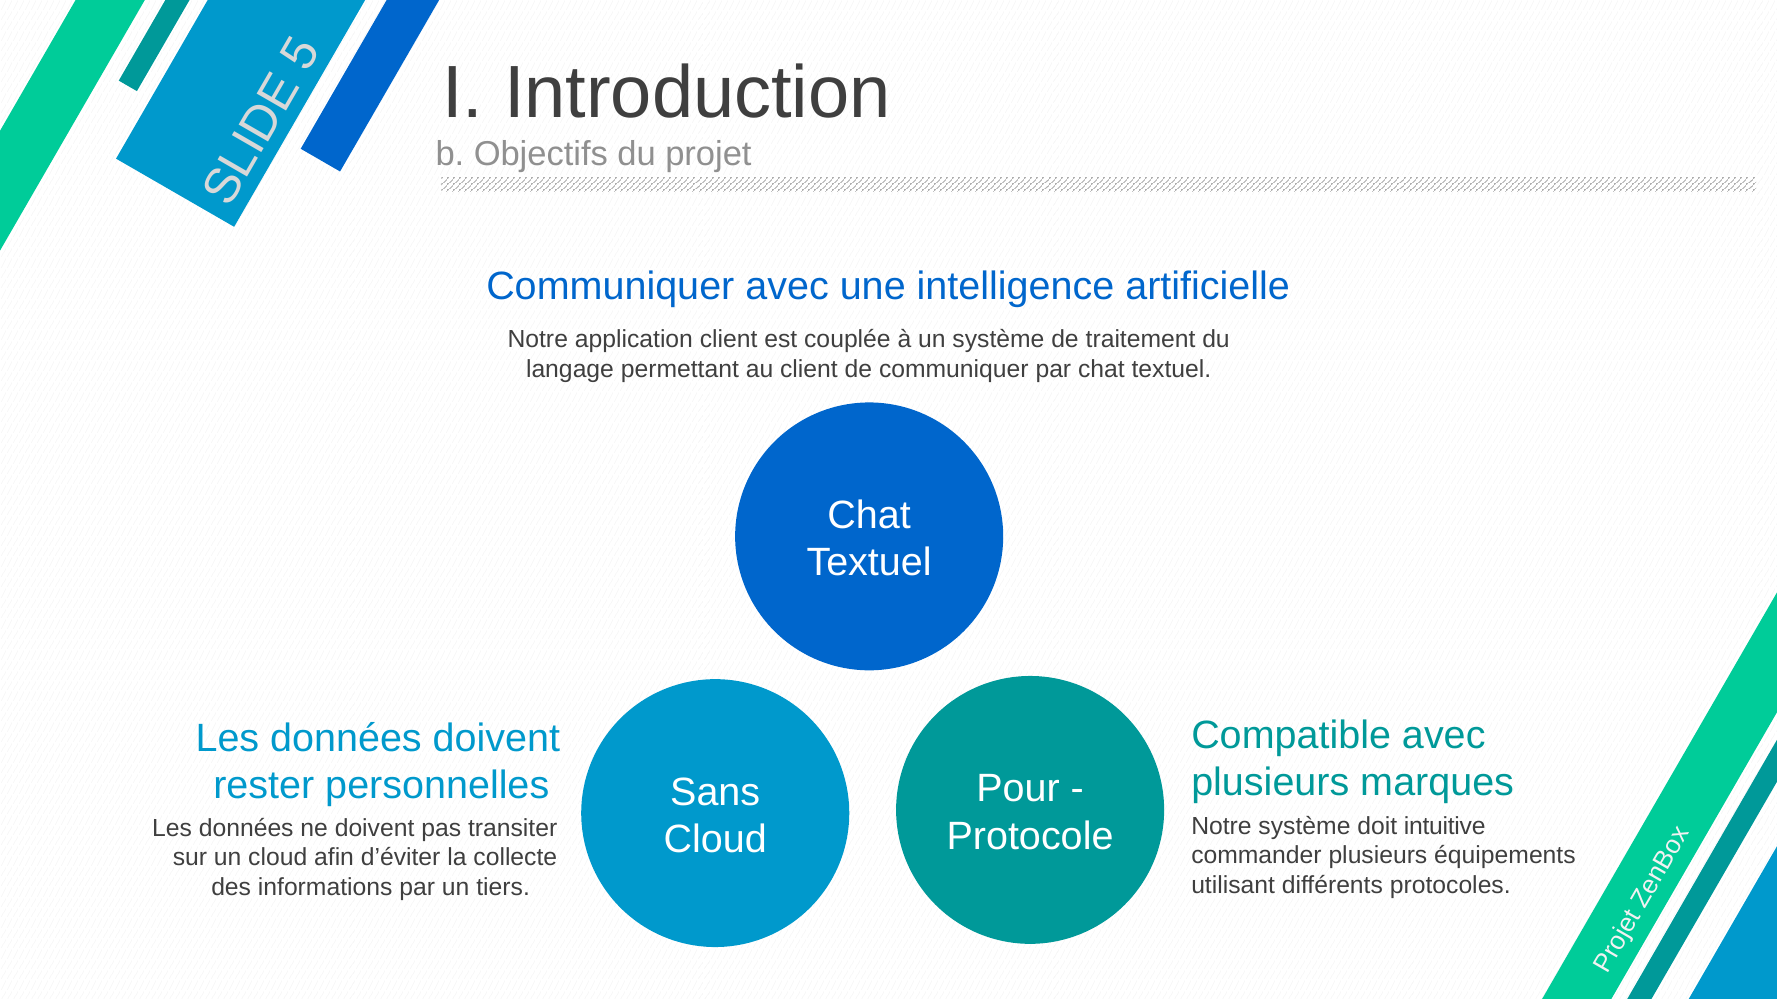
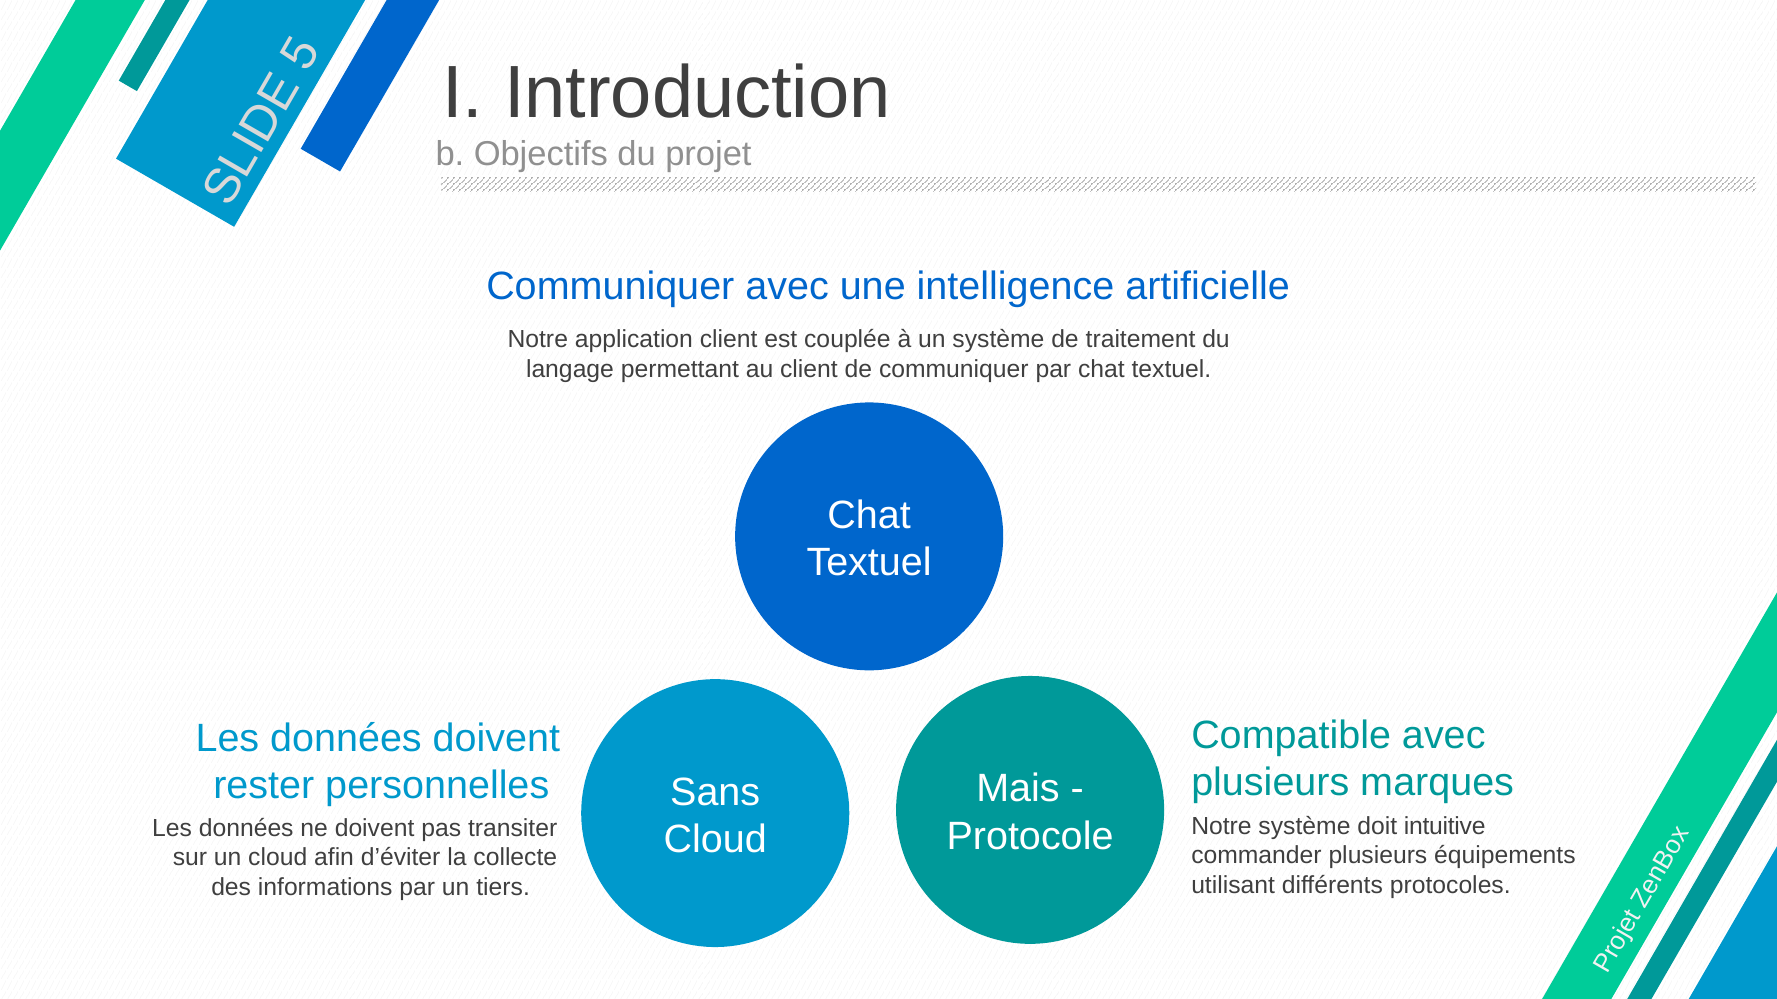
Pour: Pour -> Mais (1018, 789)
